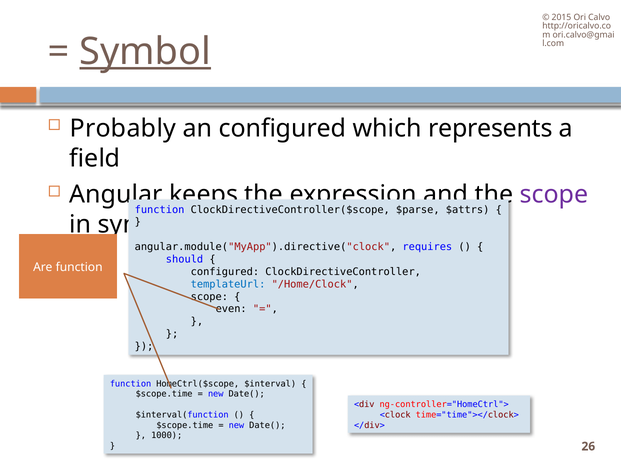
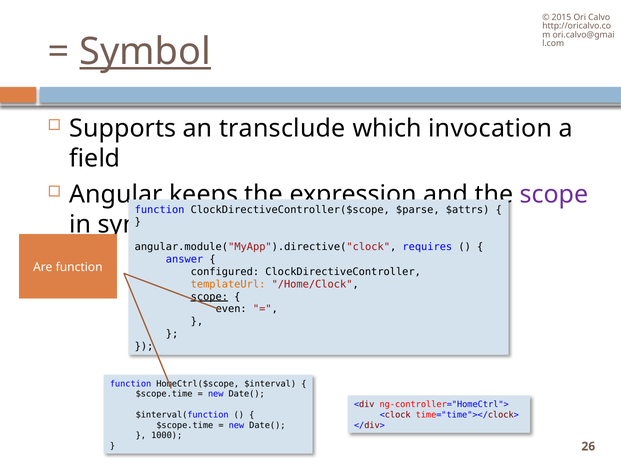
Probably: Probably -> Supports (123, 128)
an configured: configured -> transclude (282, 128)
represents: represents -> invocation (490, 128)
should: should -> answer (185, 259)
templateUrl colour: blue -> orange (228, 284)
scope underline: none -> present (209, 296)
